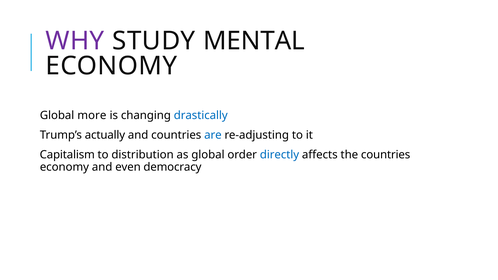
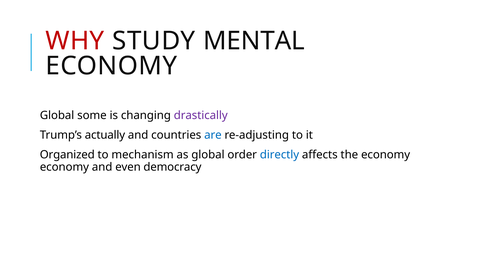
WHY colour: purple -> red (75, 41)
more: more -> some (92, 116)
drastically colour: blue -> purple (201, 116)
Capitalism: Capitalism -> Organized (67, 155)
distribution: distribution -> mechanism (143, 155)
the countries: countries -> economy (386, 155)
